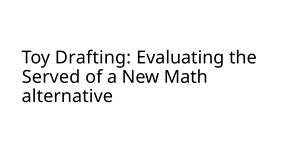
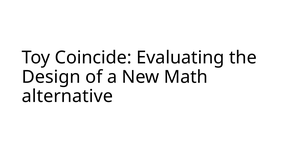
Drafting: Drafting -> Coincide (93, 58)
Served: Served -> Design (51, 77)
